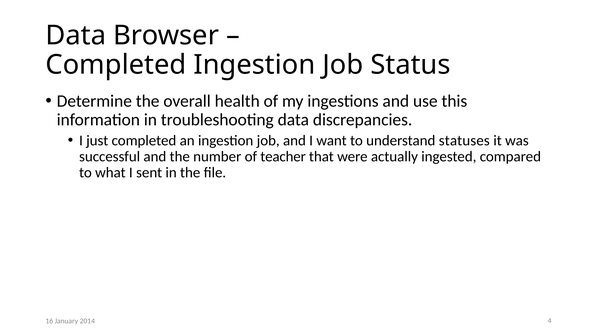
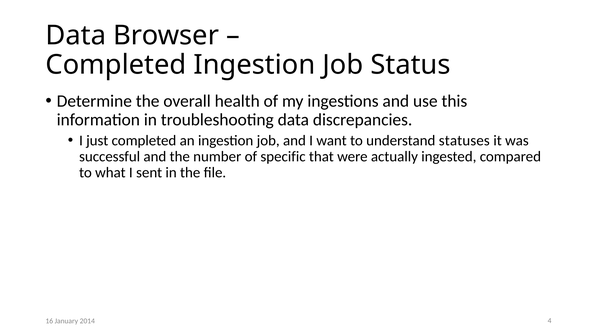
teacher: teacher -> specific (283, 156)
